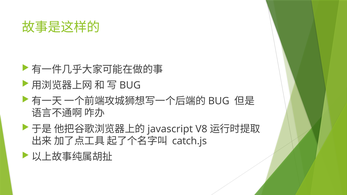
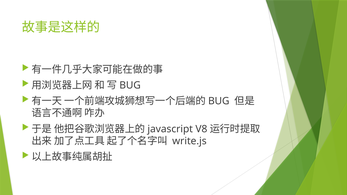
catch.js: catch.js -> write.js (189, 141)
